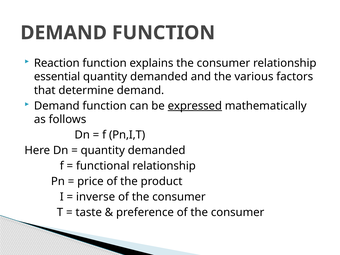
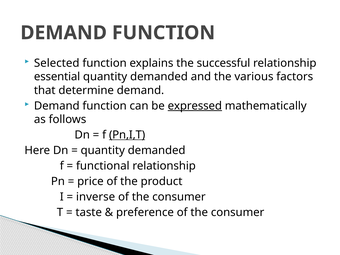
Reaction: Reaction -> Selected (57, 63)
explains the consumer: consumer -> successful (224, 63)
Pn,I,T underline: none -> present (127, 135)
